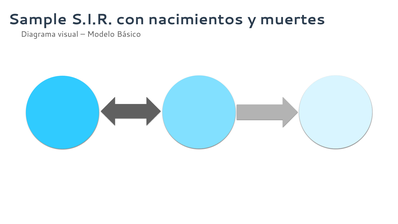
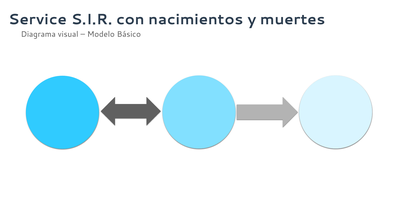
Sample: Sample -> Service (38, 19)
